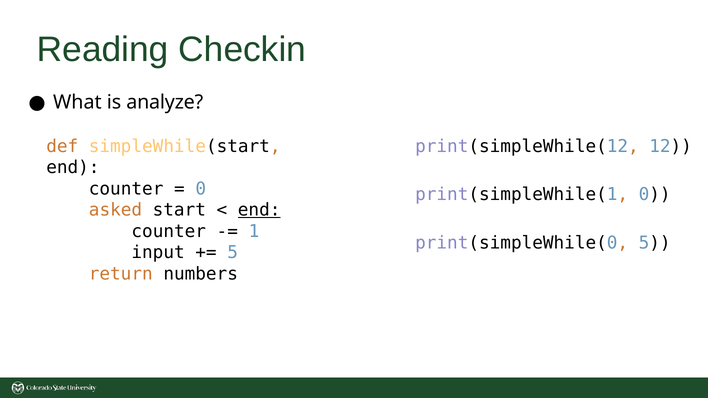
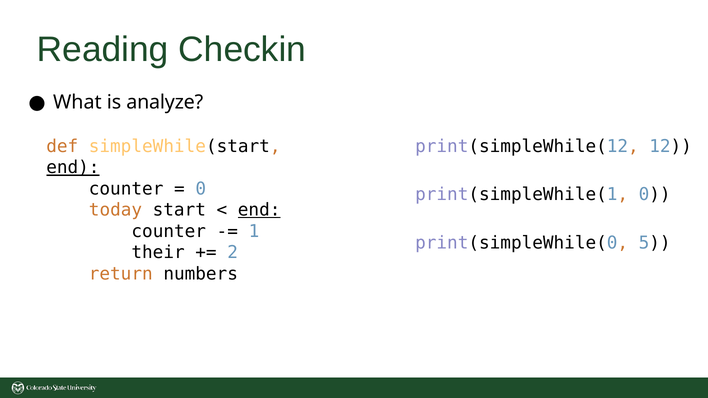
end underline: none -> present (73, 168)
asked: asked -> today (115, 210)
input: input -> their (158, 253)
5: 5 -> 2 (233, 253)
